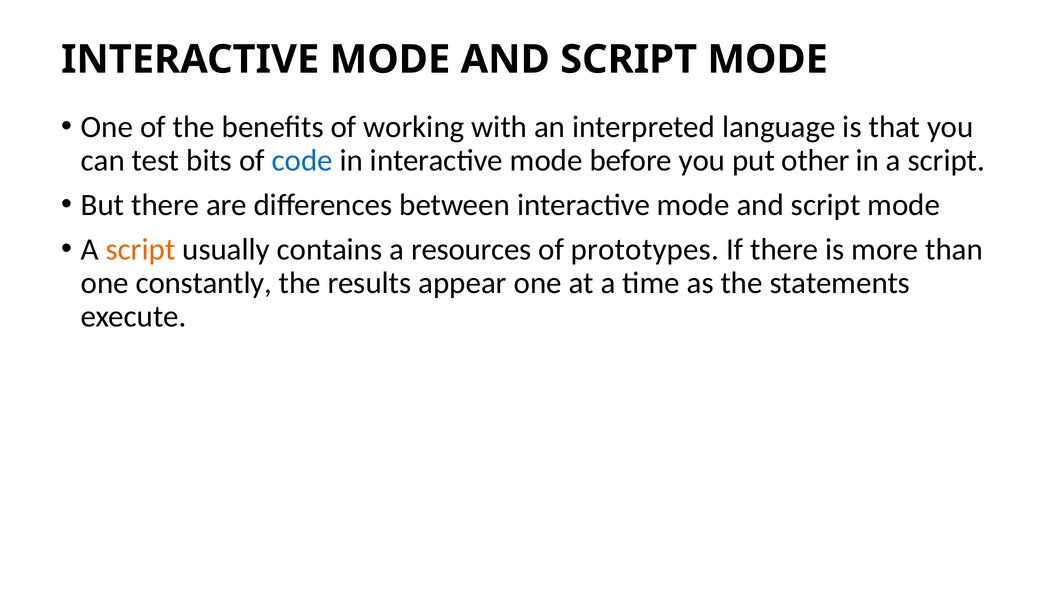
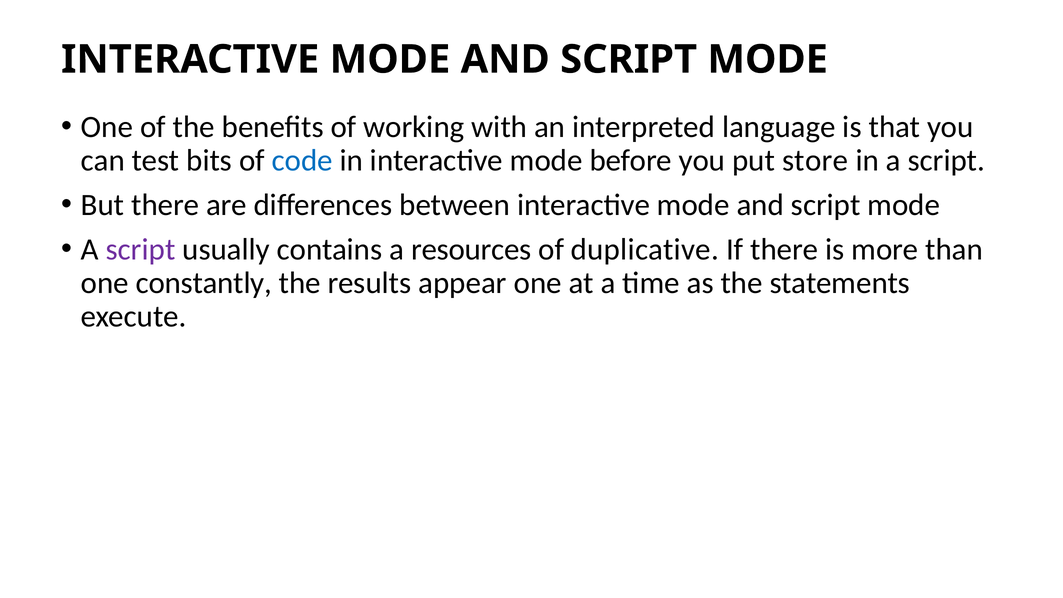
other: other -> store (815, 160)
script colour: orange -> purple (141, 249)
prototypes: prototypes -> duplicative (645, 249)
